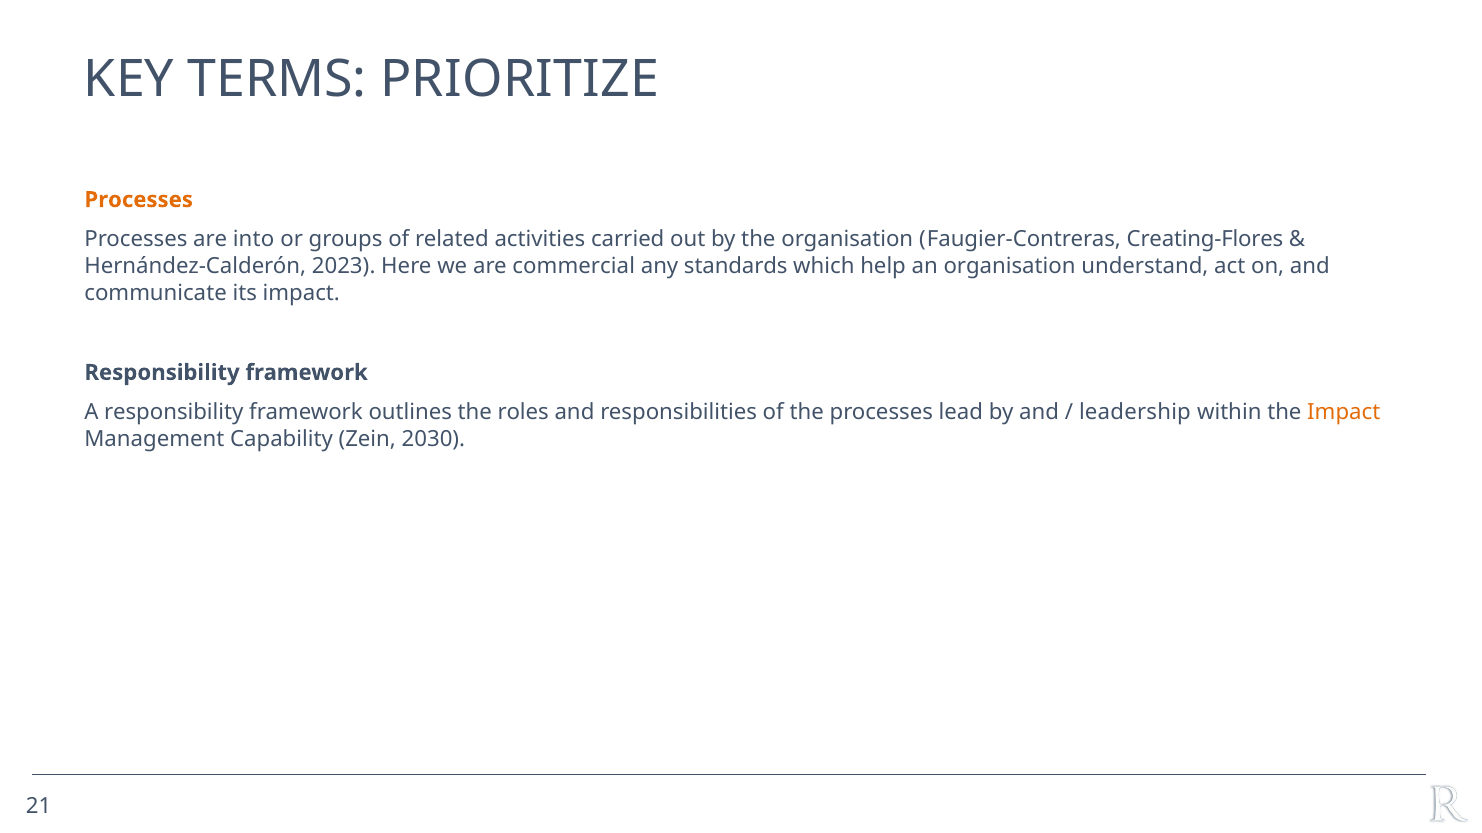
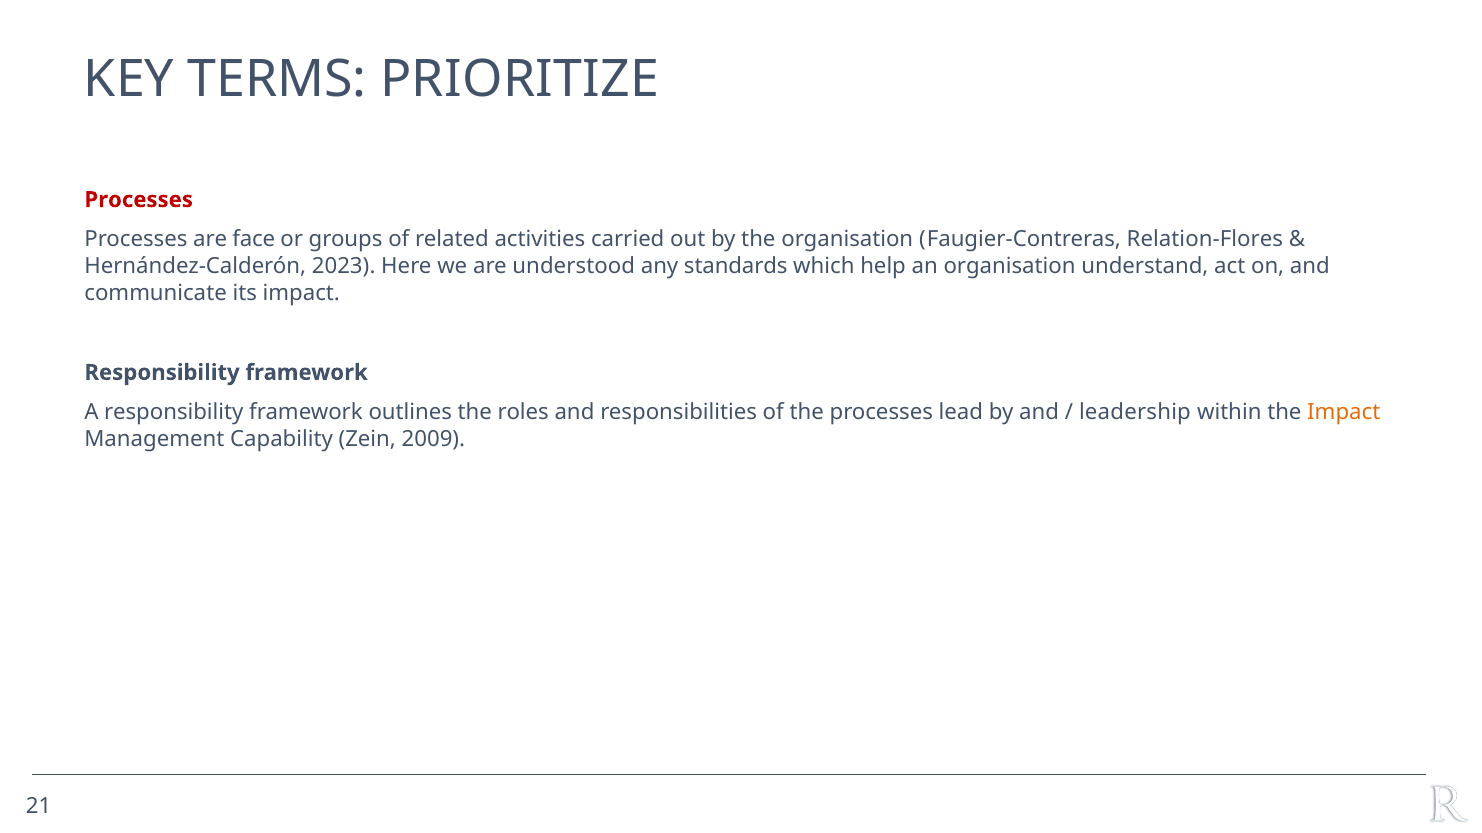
Processes colour: orange -> red (139, 200)
into: into -> face (254, 240)
Creating-Flores: Creating-Flores -> Relation-Flores (1205, 240)
commercial: commercial -> understood (574, 266)
2030: 2030 -> 2009 (433, 439)
